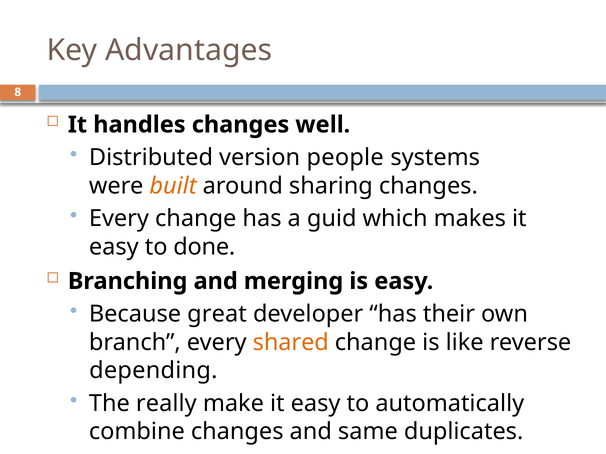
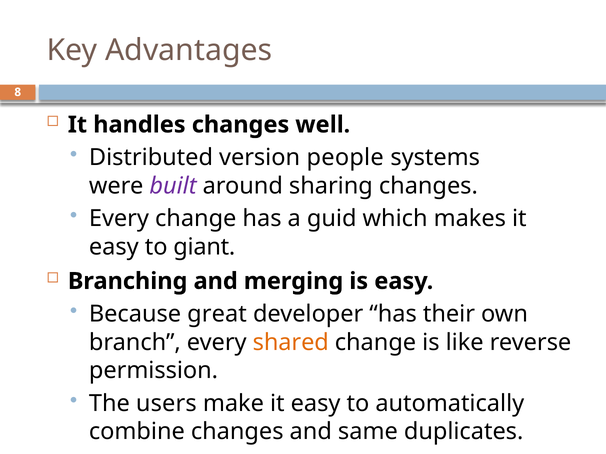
built colour: orange -> purple (173, 186)
done: done -> giant (204, 247)
depending: depending -> permission (153, 371)
really: really -> users (166, 404)
